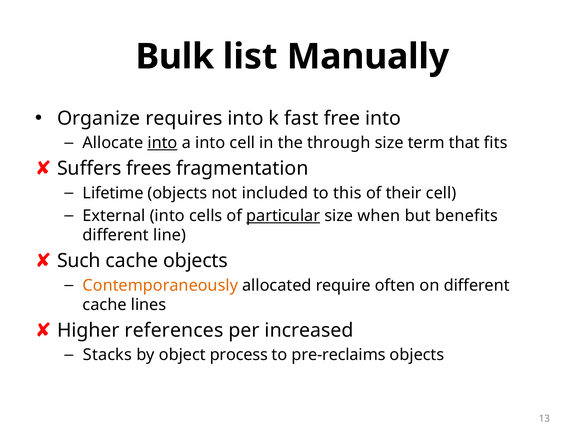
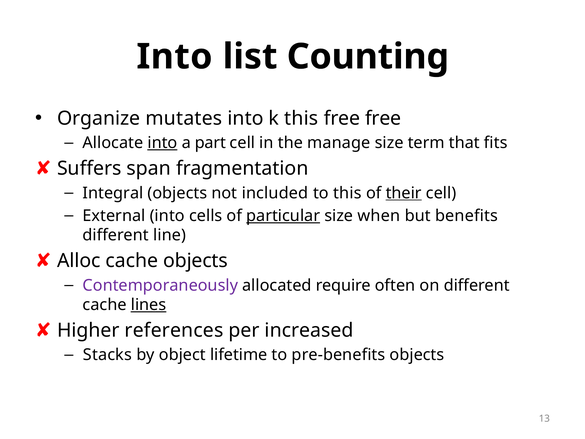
Bulk: Bulk -> Into (174, 57)
Manually: Manually -> Counting (368, 57)
requires: requires -> mutates (184, 118)
k fast: fast -> this (301, 118)
free into: into -> free (383, 118)
a into: into -> part (210, 143)
through: through -> manage (339, 143)
frees: frees -> span (149, 168)
Lifetime: Lifetime -> Integral (113, 193)
their underline: none -> present (404, 193)
Such: Such -> Alloc (79, 261)
Contemporaneously colour: orange -> purple (160, 285)
lines underline: none -> present (149, 305)
process: process -> lifetime (239, 355)
pre-reclaims: pre-reclaims -> pre-benefits (338, 355)
